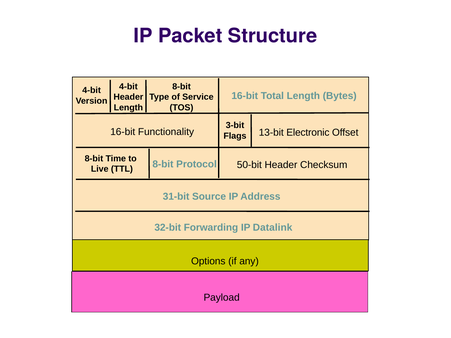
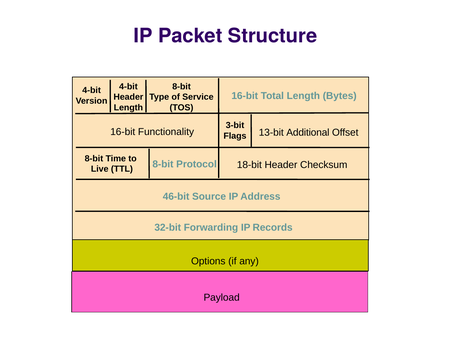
Electronic: Electronic -> Additional (308, 133)
50-bit: 50-bit -> 18-bit (249, 165)
31-bit: 31-bit -> 46-bit (176, 197)
Datalink: Datalink -> Records (273, 228)
